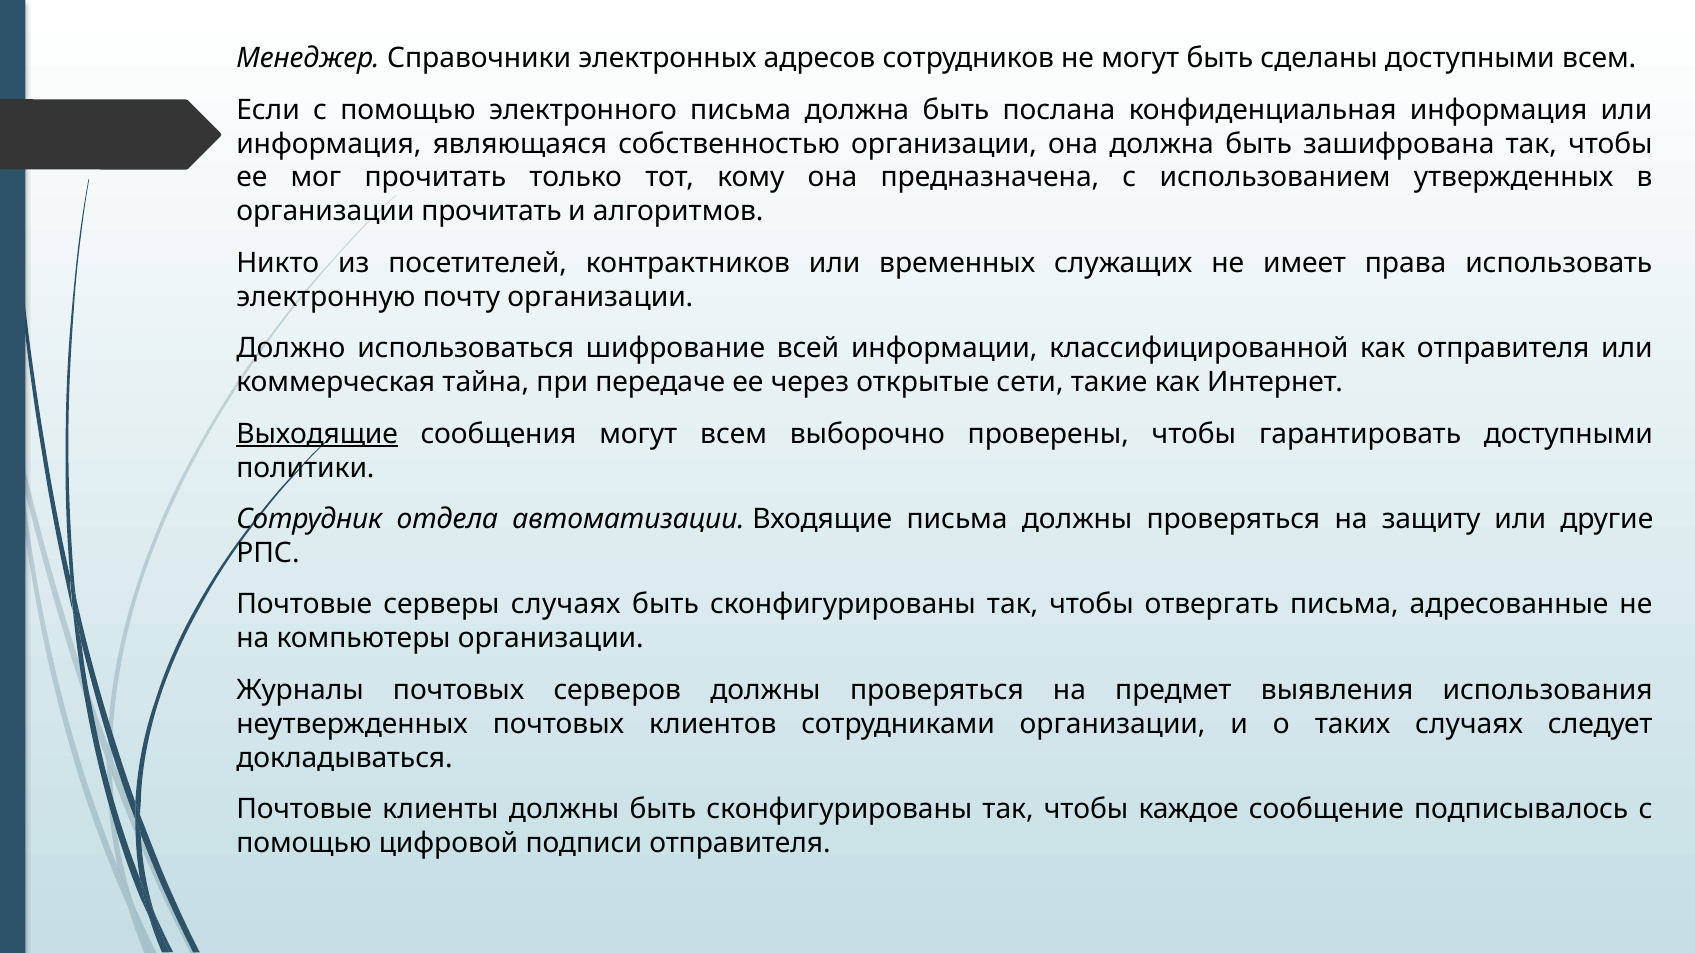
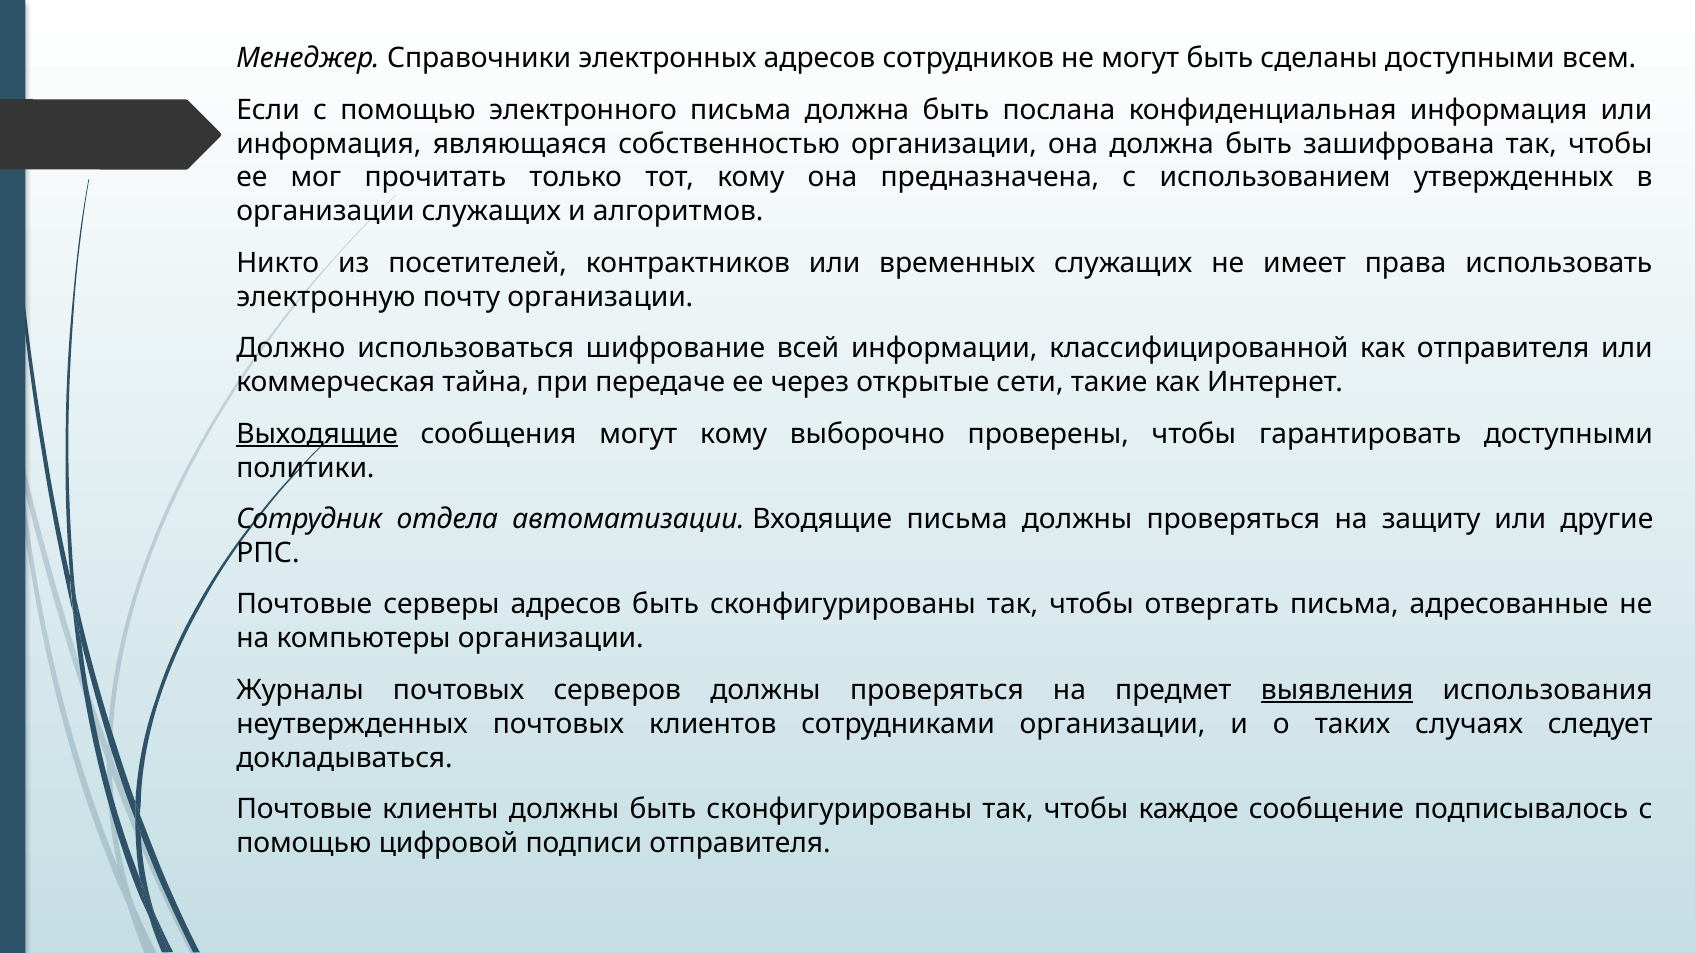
организации прочитать: прочитать -> служащих (491, 212)
могут всем: всем -> кому (734, 434)
серверы случаях: случаях -> адресов (566, 605)
выявления underline: none -> present (1337, 690)
